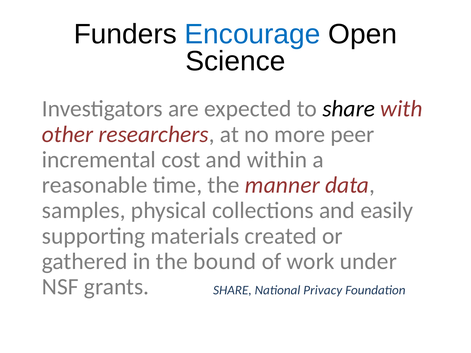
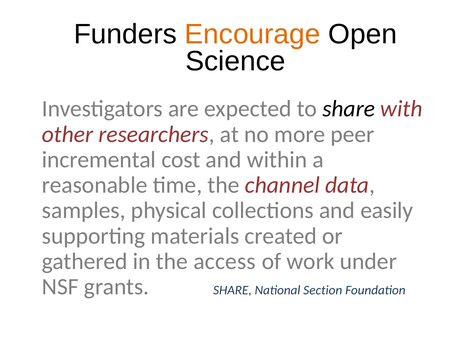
Encourage colour: blue -> orange (253, 34)
manner: manner -> channel (282, 185)
bound: bound -> access (225, 262)
Privacy: Privacy -> Section (323, 290)
